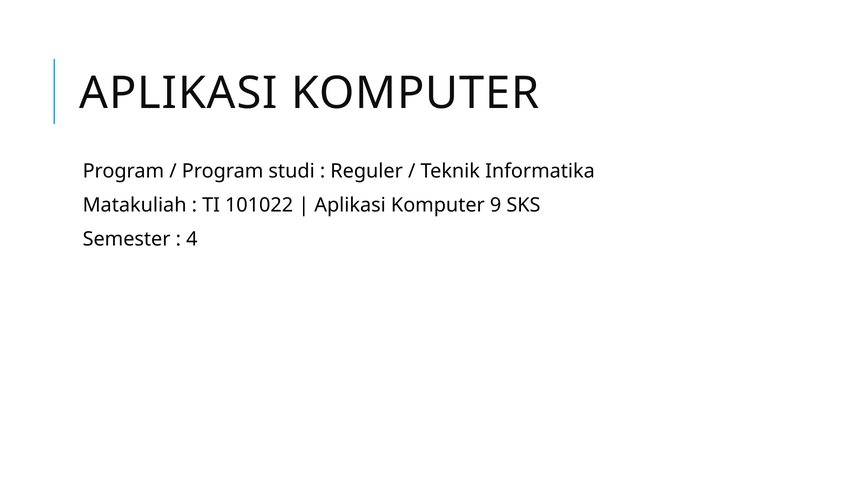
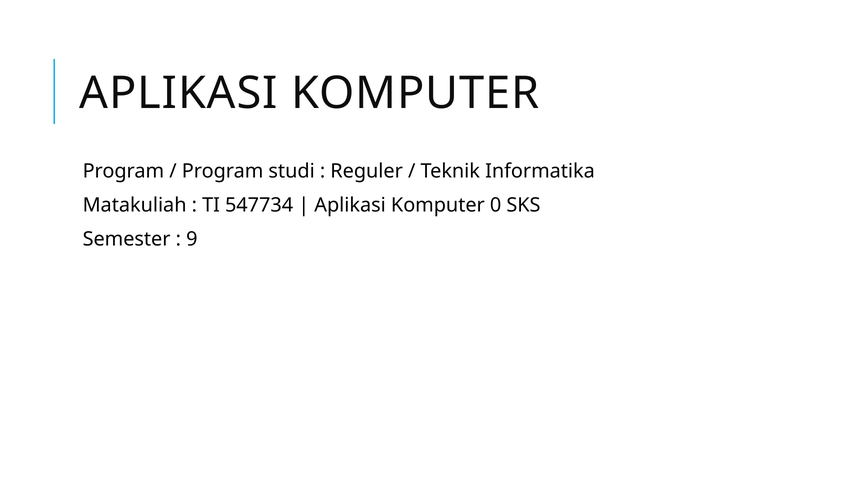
101022: 101022 -> 547734 (259, 205)
9: 9 -> 0 (496, 205)
4: 4 -> 9 (192, 240)
